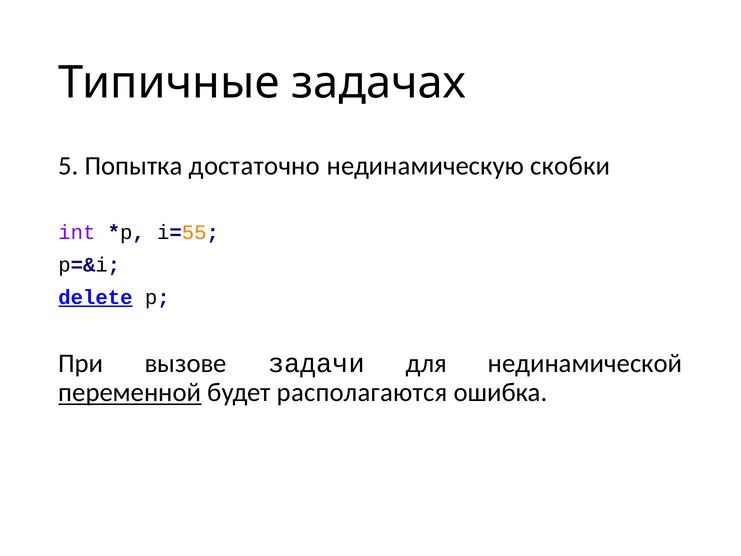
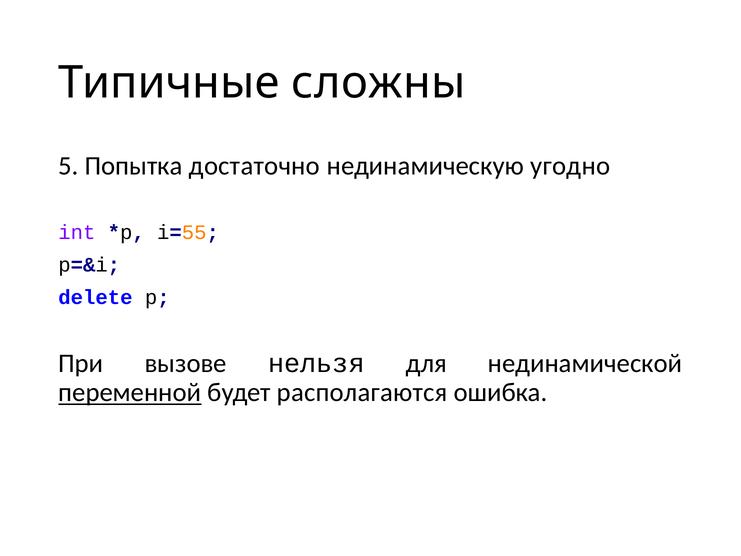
задачах: задачах -> сложны (379, 83)
скобки: скобки -> угодно (570, 166)
delete underline: present -> none (95, 297)
задачи: задачи -> нельзя (316, 363)
